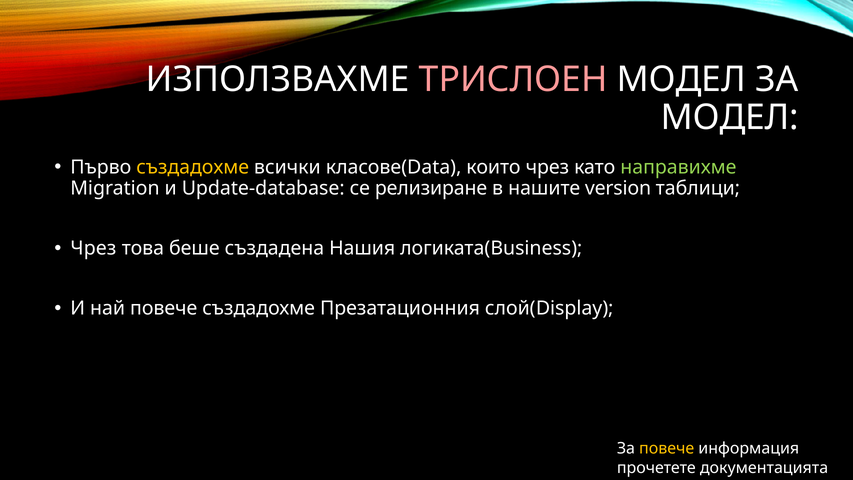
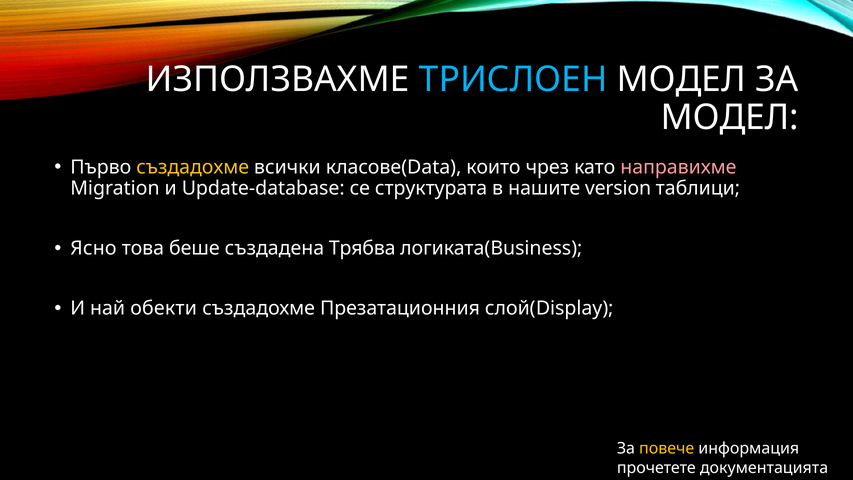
ТРИСЛОЕН colour: pink -> light blue (513, 79)
направихме colour: light green -> pink (678, 167)
релизиране: релизиране -> структурата (431, 188)
Чрез: Чрез -> Ясно (93, 248)
Нашия: Нашия -> Трябва (362, 248)
най повече: повече -> обекти (164, 308)
